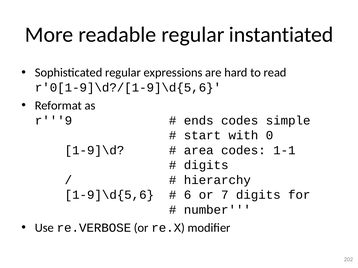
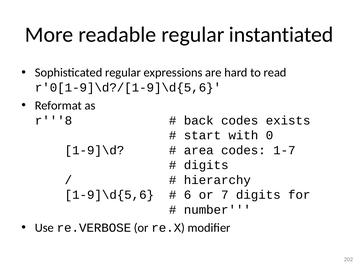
r'''9: r'''9 -> r'''8 (54, 121)
ends: ends -> back (199, 121)
simple: simple -> exists (288, 121)
1-1: 1-1 -> 1-7 (284, 151)
